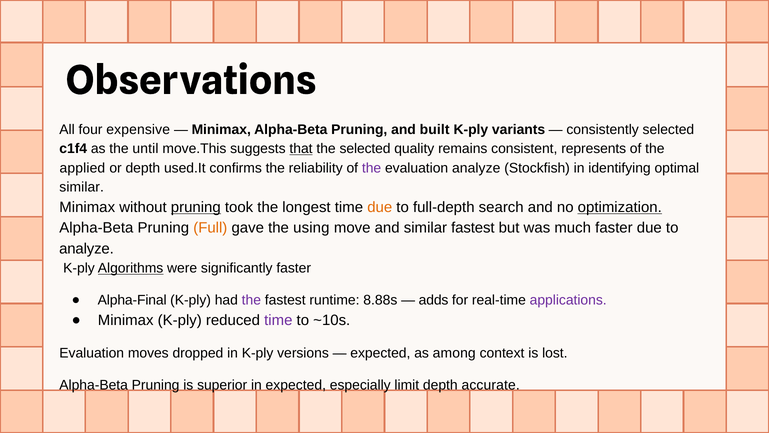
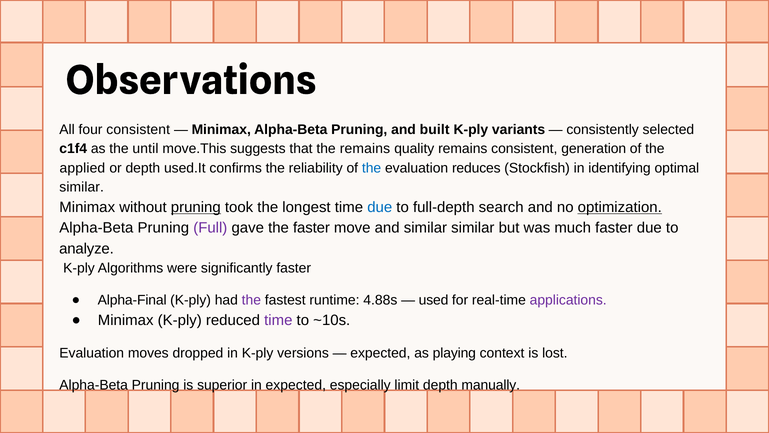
four expensive: expensive -> consistent (138, 130)
that underline: present -> none (301, 149)
the selected: selected -> remains (365, 149)
represents: represents -> generation (594, 149)
the colour: purple -> blue (372, 168)
evaluation analyze: analyze -> reduces (476, 168)
due colour: orange -> blue (380, 207)
Full colour: orange -> purple (210, 228)
the using: using -> faster (311, 228)
similar fastest: fastest -> similar (473, 228)
Algorithms underline: present -> none (131, 268)
8.88s: 8.88s -> 4.88s (380, 300)
adds: adds -> used (434, 300)
among: among -> playing (454, 353)
accurate: accurate -> manually (491, 385)
